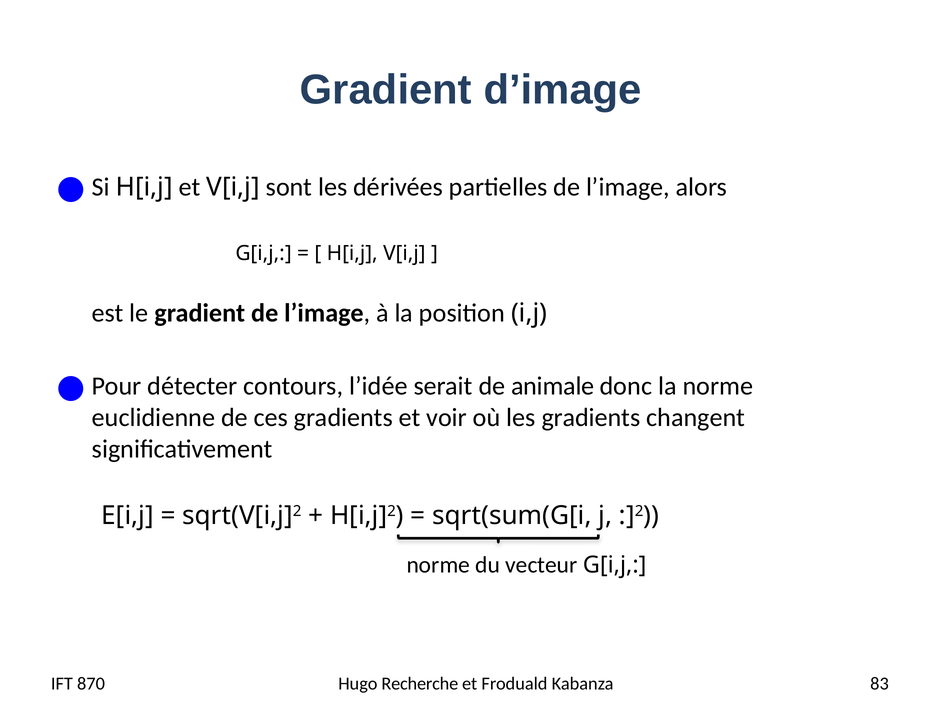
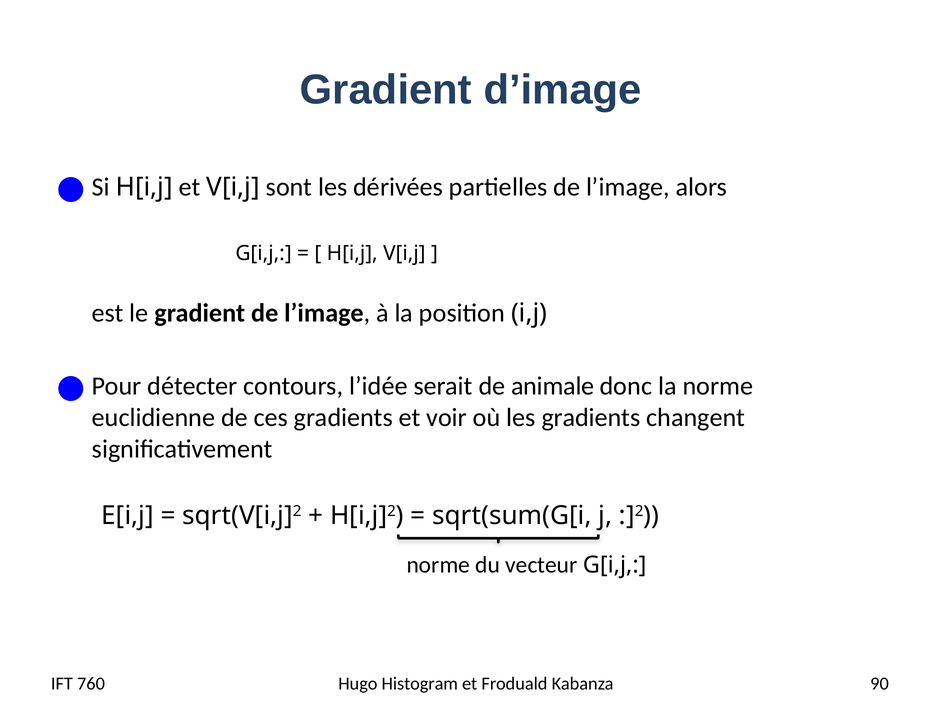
870: 870 -> 760 (91, 683)
Recherche: Recherche -> Histogram (420, 683)
83: 83 -> 90 (880, 683)
